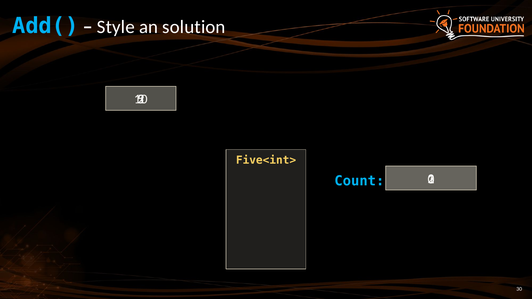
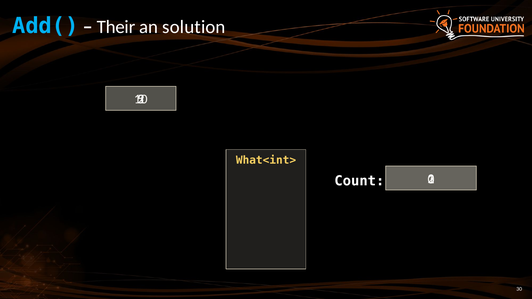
Style: Style -> Their (116, 27)
Five<int>: Five<int> -> What<int> (266, 160)
Count colour: light blue -> white (359, 181)
